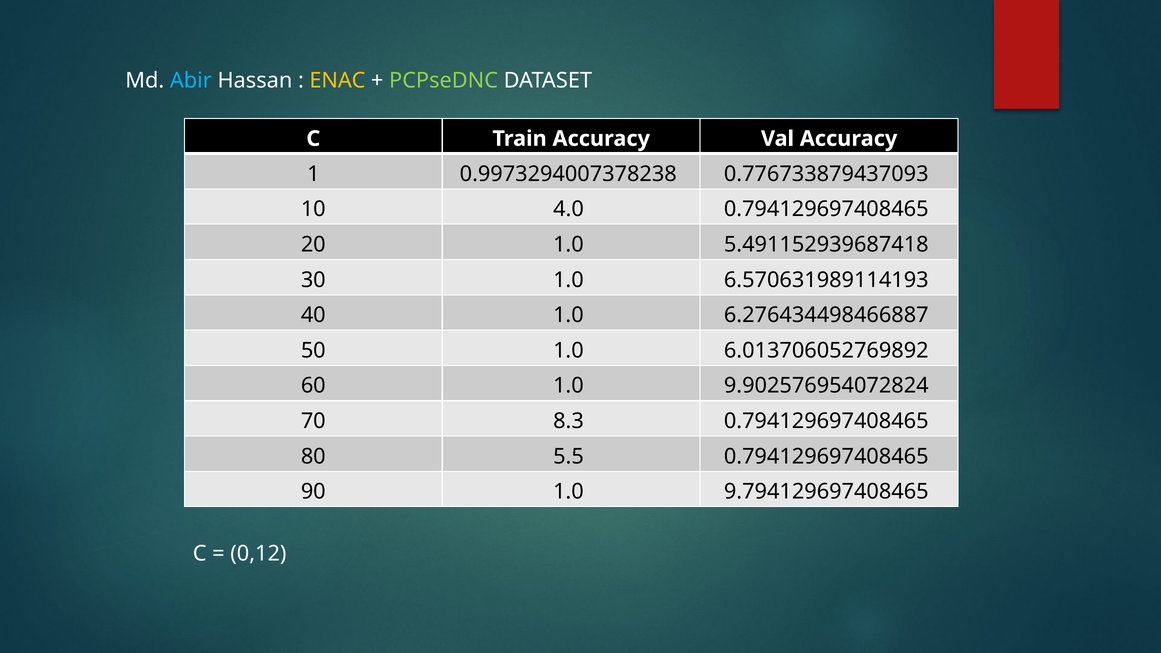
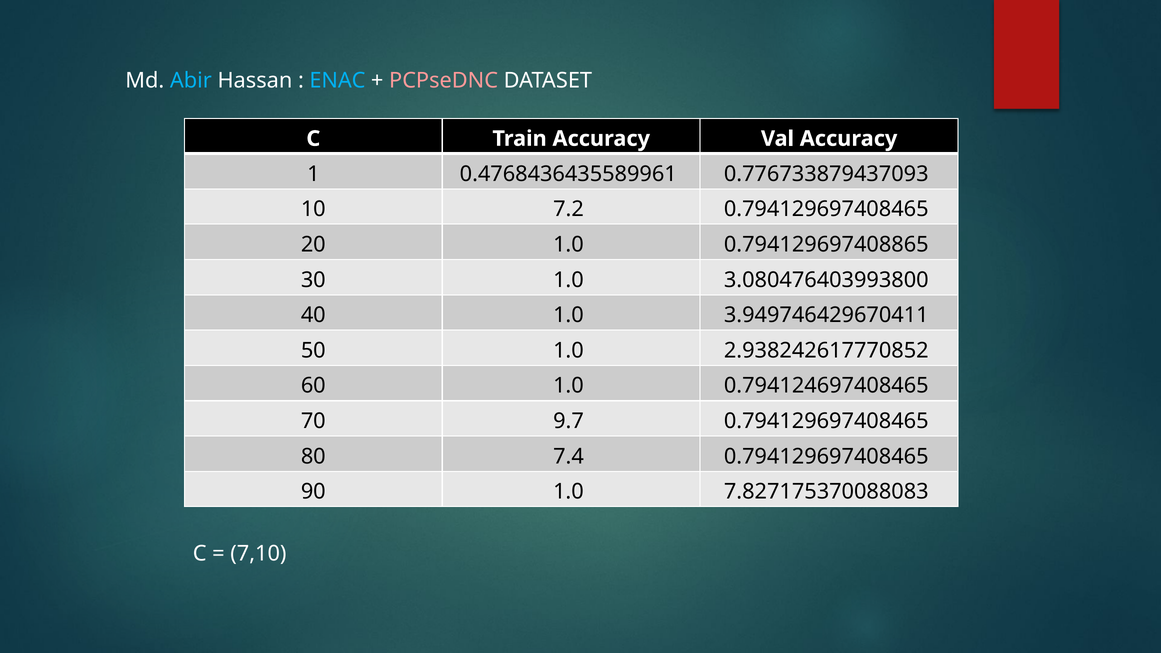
ENAC colour: yellow -> light blue (337, 80)
PCPseDNC colour: light green -> pink (444, 80)
0.9973294007378238: 0.9973294007378238 -> 0.4768436435589961 (568, 174)
4.0: 4.0 -> 7.2 (568, 209)
5.491152939687418: 5.491152939687418 -> 0.794129697408865 (826, 245)
6.570631989114193: 6.570631989114193 -> 3.080476403993800 (826, 280)
6.276434498466887: 6.276434498466887 -> 3.949746429670411 (826, 315)
6.013706052769892: 6.013706052769892 -> 2.938242617770852 (826, 351)
9.902576954072824: 9.902576954072824 -> 0.794124697408465 (826, 386)
8.3: 8.3 -> 9.7 (568, 421)
5.5: 5.5 -> 7.4 (568, 456)
9.794129697408465: 9.794129697408465 -> 7.827175370088083 (826, 492)
0,12: 0,12 -> 7,10 (258, 554)
